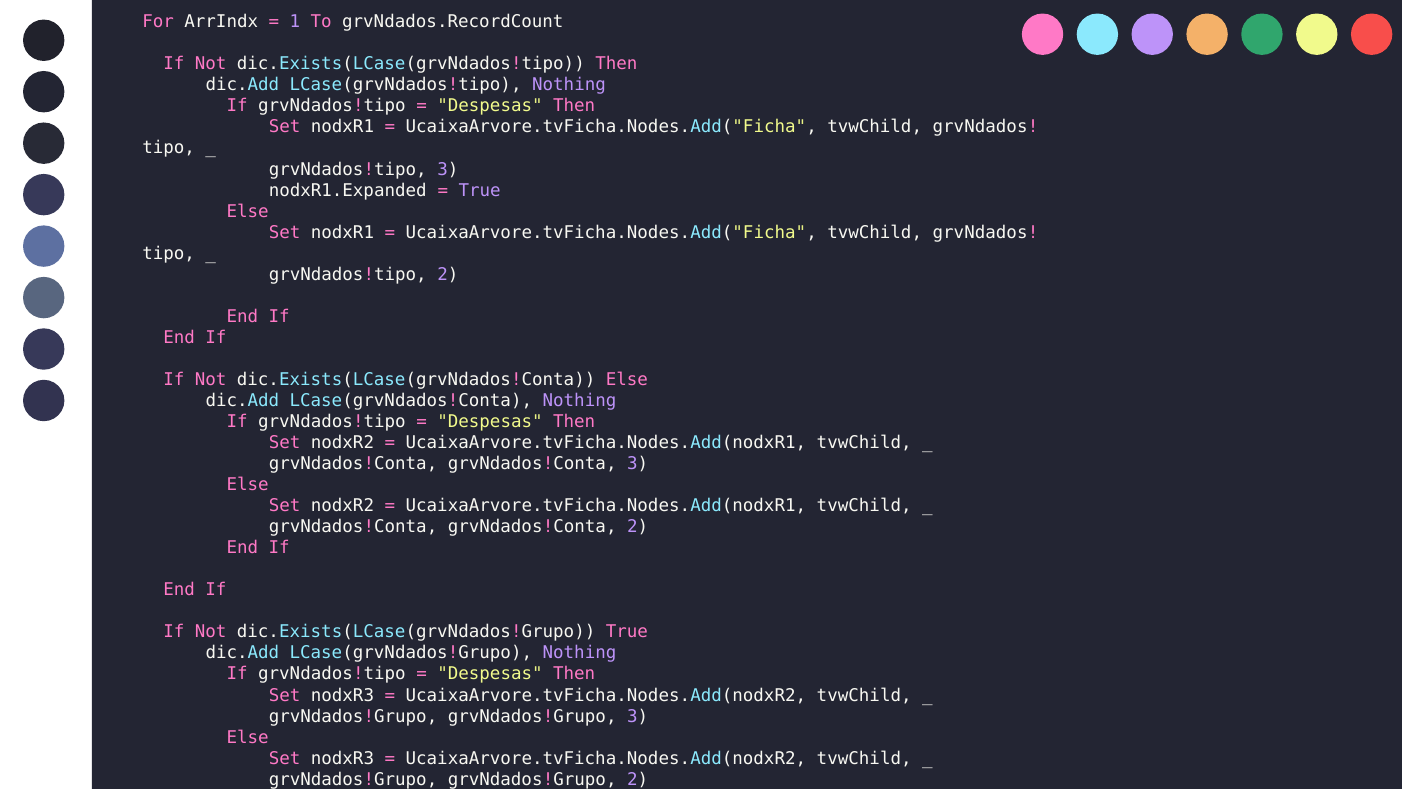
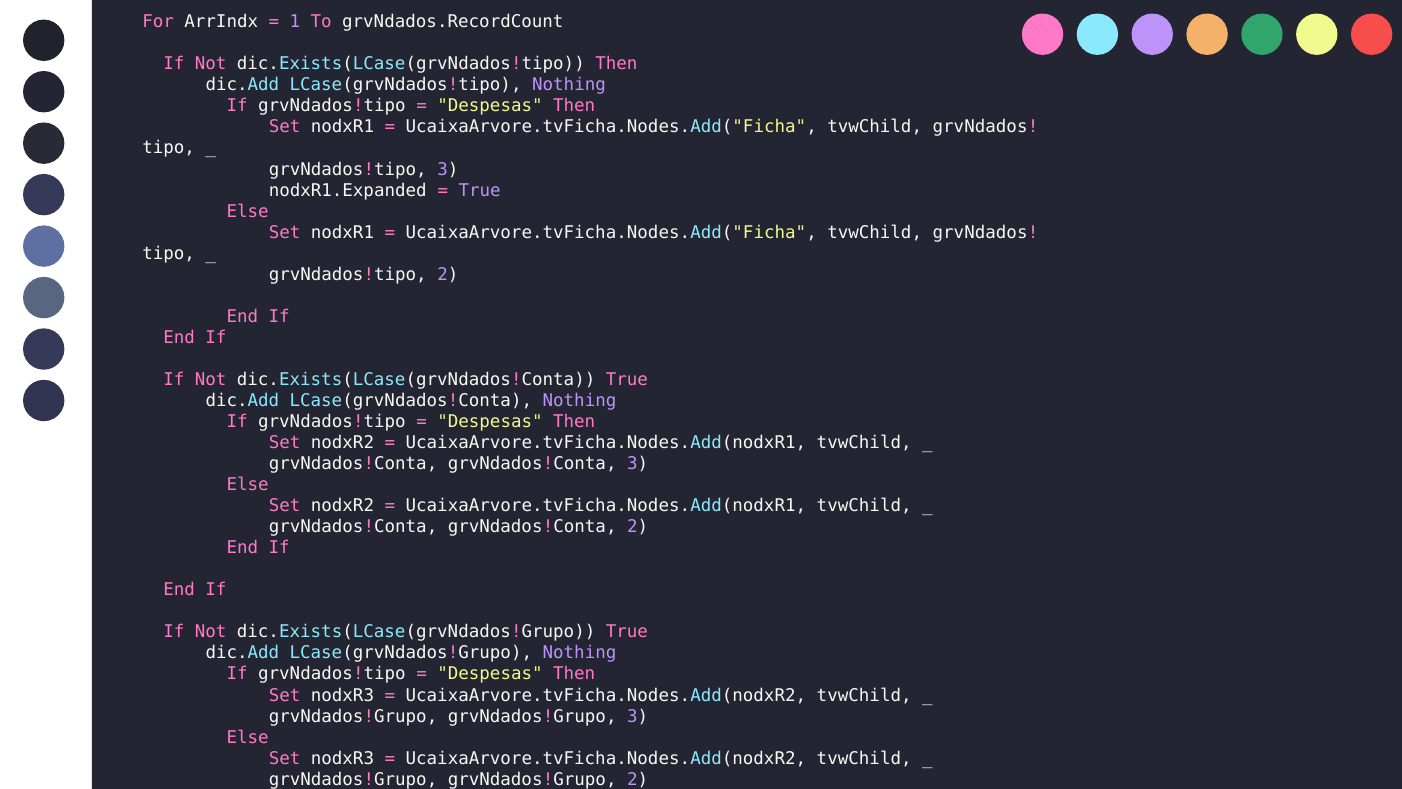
dic.Exists(LCase(grvNdados!Conta Else: Else -> True (627, 379)
